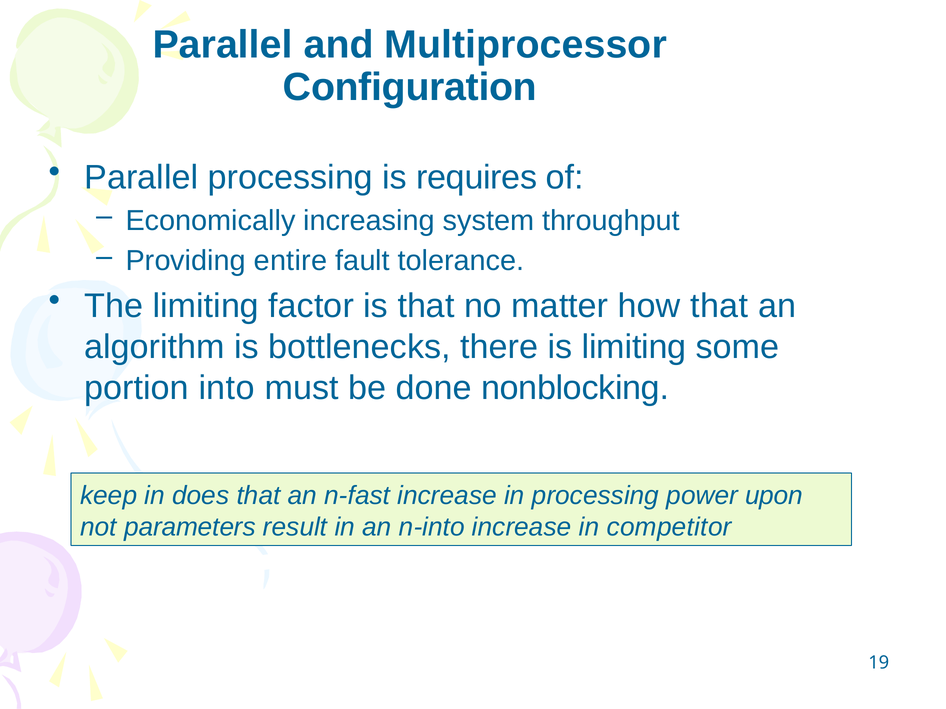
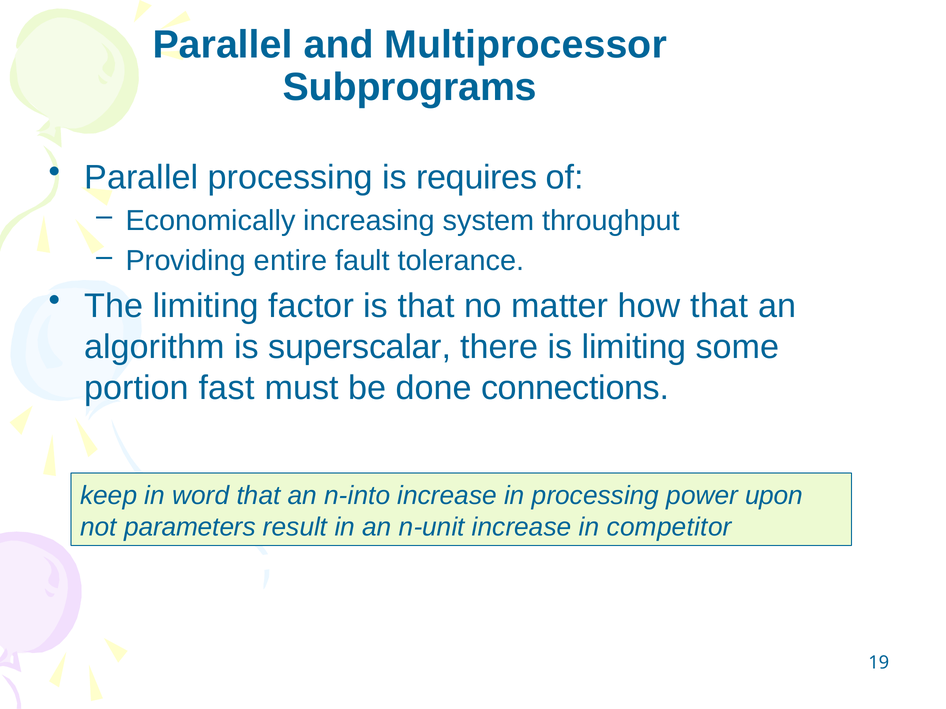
Configuration: Configuration -> Subprograms (410, 87)
bottlenecks: bottlenecks -> superscalar (360, 347)
into: into -> fast (227, 388)
nonblocking: nonblocking -> connections (575, 388)
does: does -> word (201, 496)
n-fast: n-fast -> n-into (357, 496)
n-into: n-into -> n-unit (432, 527)
